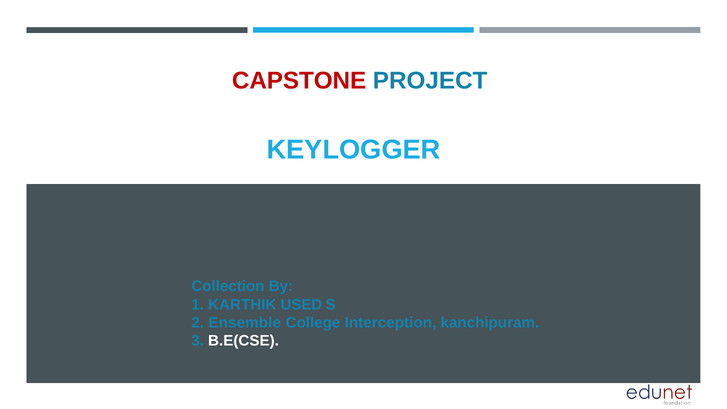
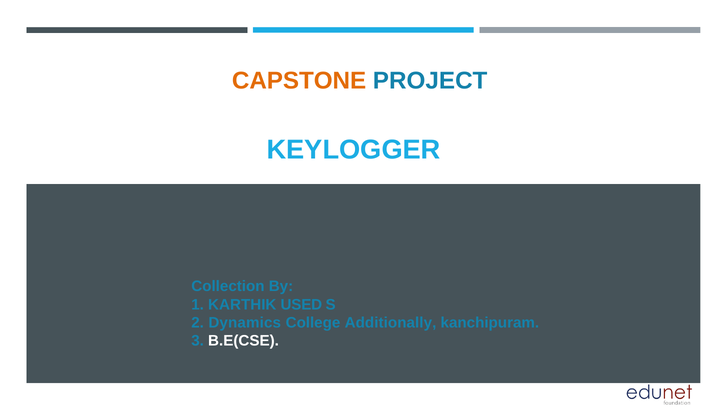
CAPSTONE colour: red -> orange (299, 81)
Ensemble: Ensemble -> Dynamics (245, 323)
Interception: Interception -> Additionally (390, 323)
